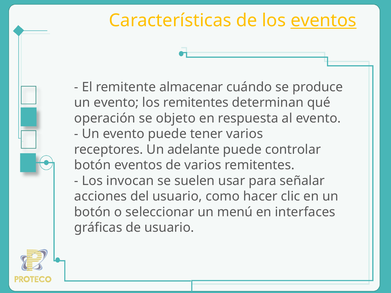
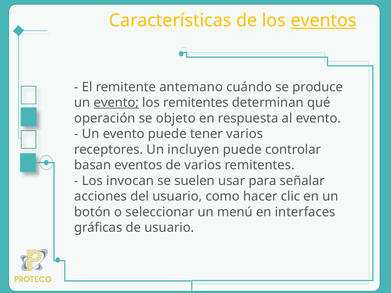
almacenar: almacenar -> antemano (191, 87)
evento underline: none -> present (116, 103)
adelante: adelante -> incluyen (193, 150)
botón: botón -> basan (93, 165)
